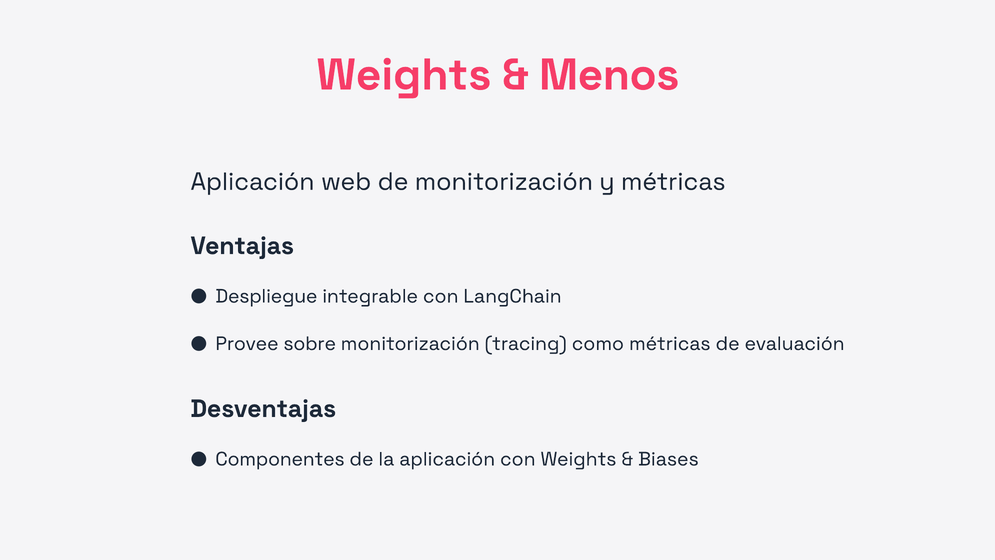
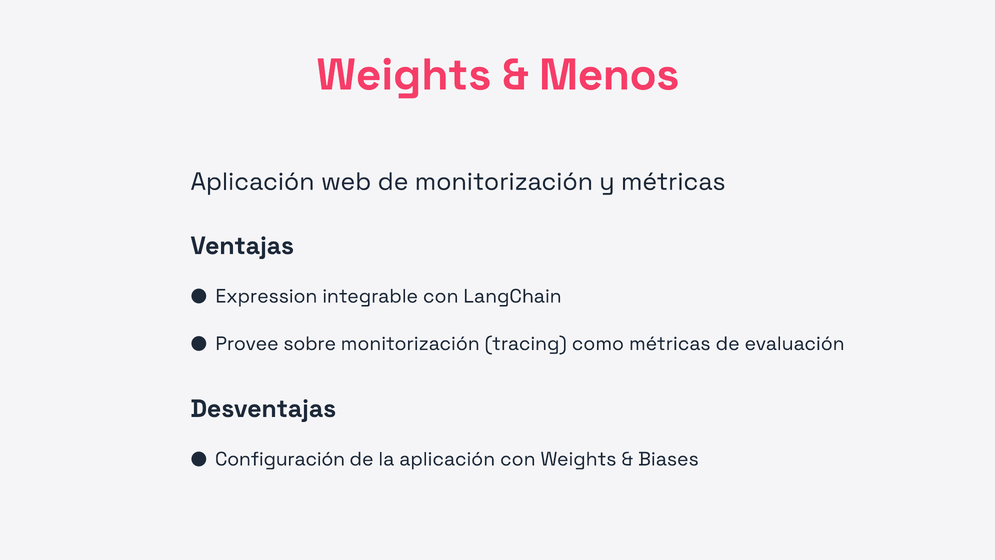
Despliegue: Despliegue -> Expression (266, 296)
Componentes: Componentes -> Configuración (280, 459)
